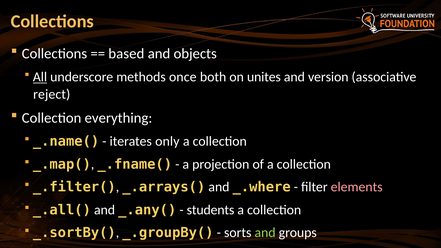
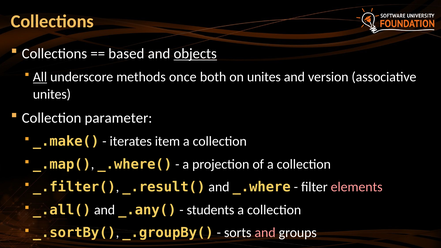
objects underline: none -> present (195, 54)
reject: reject -> unites (52, 94)
everything: everything -> parameter (118, 118)
_.name(: _.name( -> _.make( (66, 141)
only: only -> item (167, 141)
_.fname(: _.fname( -> _.where( (135, 164)
_.arrays(: _.arrays( -> _.result( (164, 187)
and colour: light green -> pink (265, 233)
